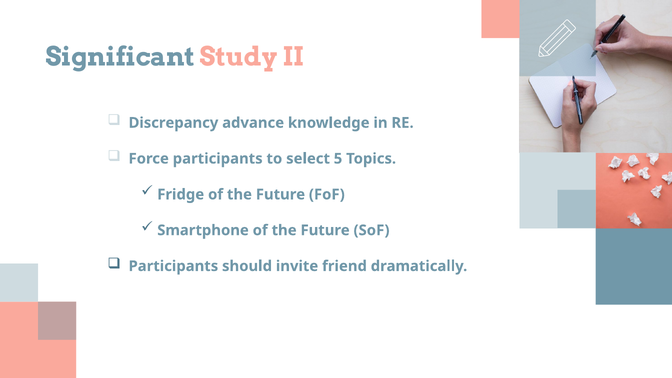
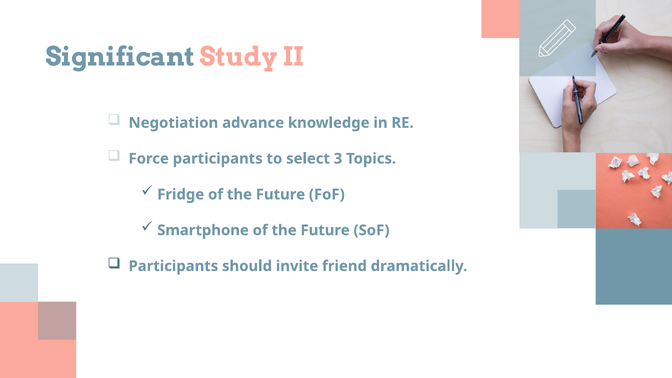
Discrepancy: Discrepancy -> Negotiation (173, 123)
5: 5 -> 3 (338, 159)
